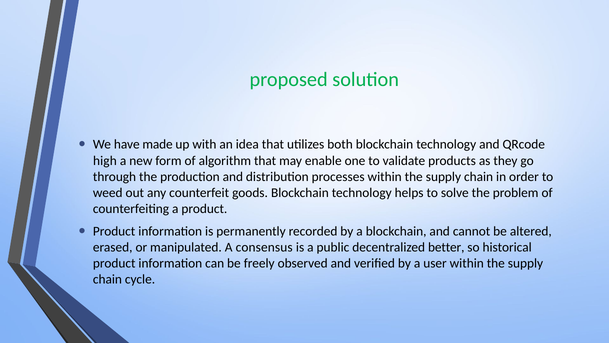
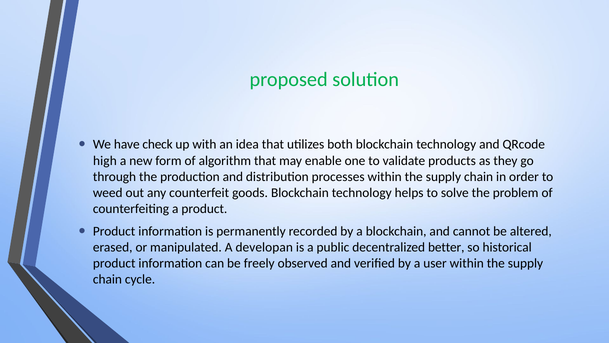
made: made -> check (158, 144)
consensus: consensus -> developan (264, 247)
